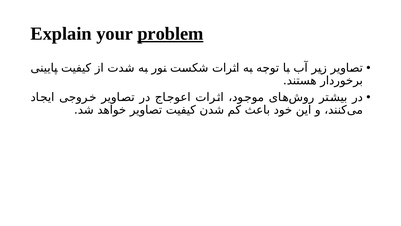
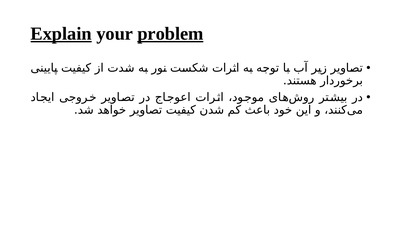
Explain underline: none -> present (61, 34)
